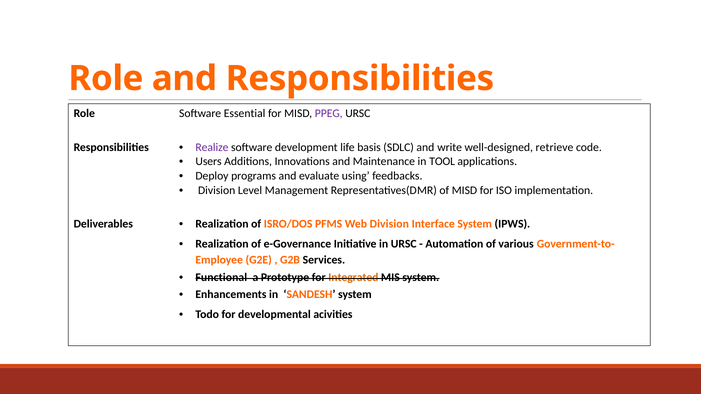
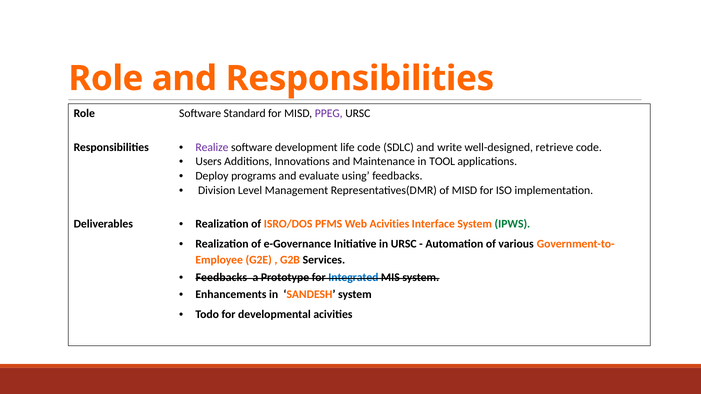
Essential: Essential -> Standard (245, 114)
life basis: basis -> code (369, 147)
Web Division: Division -> Acivities (389, 224)
IPWS colour: black -> green (512, 224)
Functional: Functional -> Feedbacks (221, 278)
Integrated colour: orange -> blue (353, 278)
